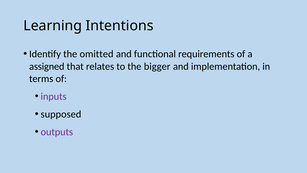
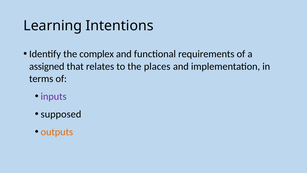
omitted: omitted -> complex (97, 54)
bigger: bigger -> places (157, 66)
outputs colour: purple -> orange (57, 132)
